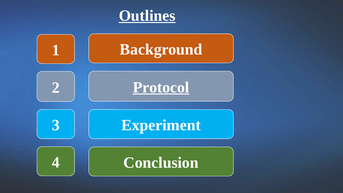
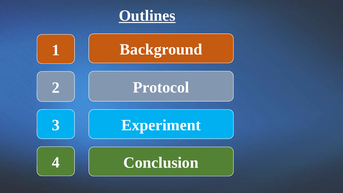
Protocol underline: present -> none (161, 87)
